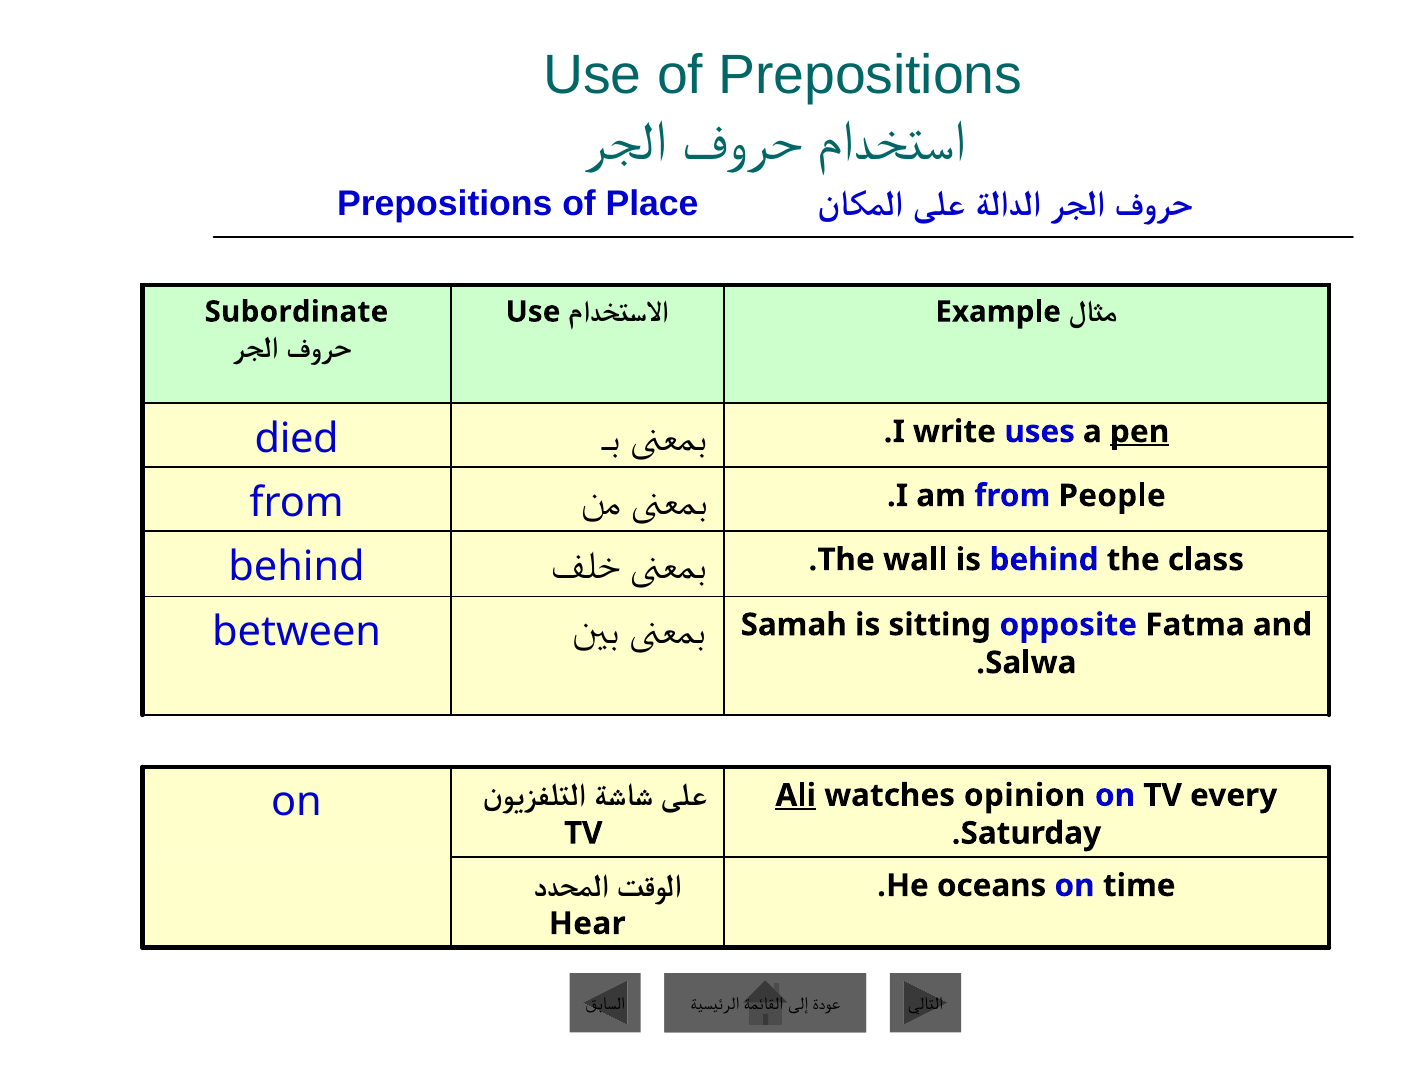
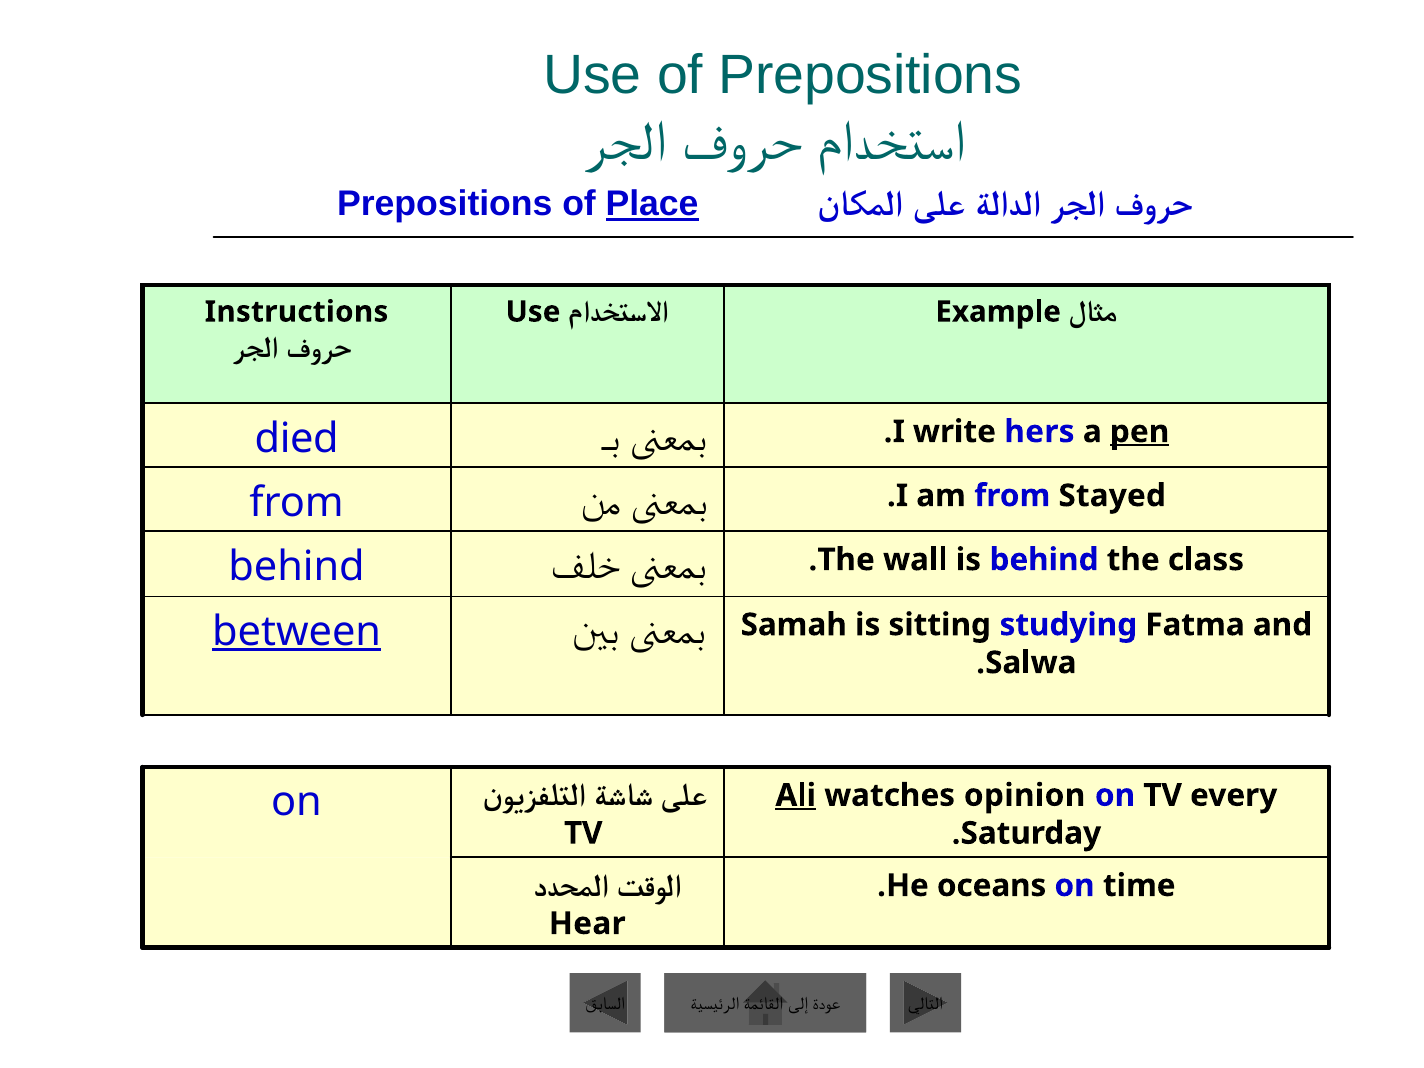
Place underline: none -> present (652, 204)
Subordinate: Subordinate -> Instructions (296, 312)
uses: uses -> hers (1039, 432)
People: People -> Stayed (1112, 496)
opposite: opposite -> studying (1068, 625)
between underline: none -> present (297, 631)
